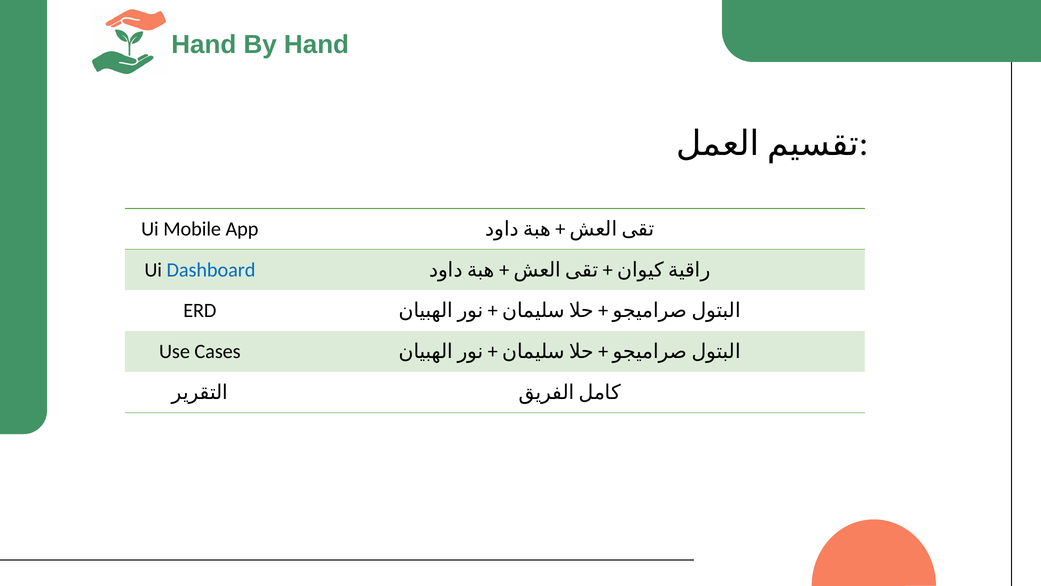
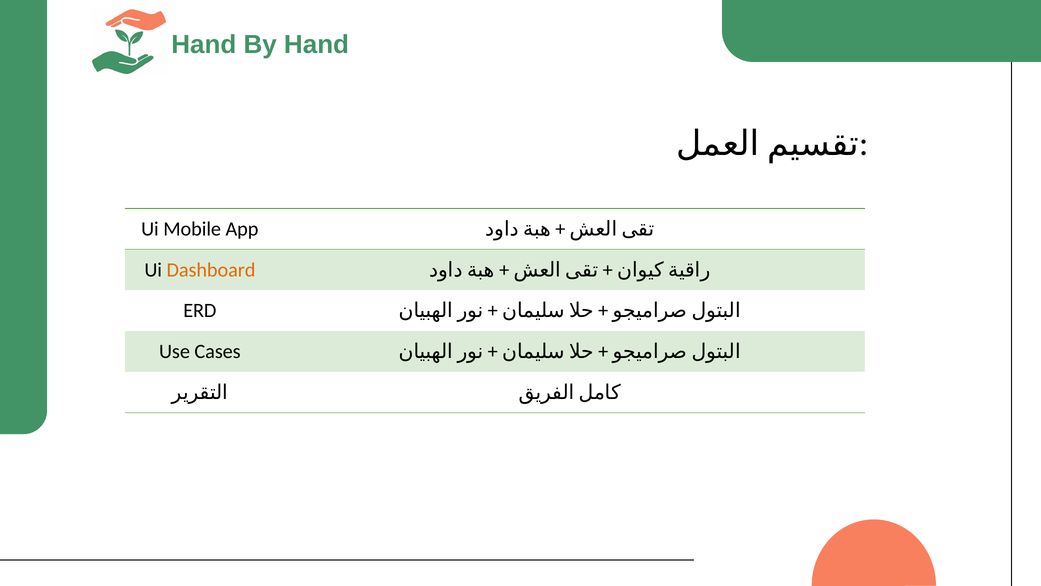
Dashboard colour: blue -> orange (211, 270)
